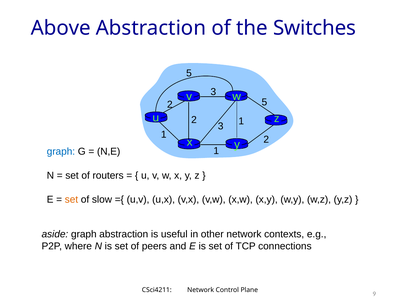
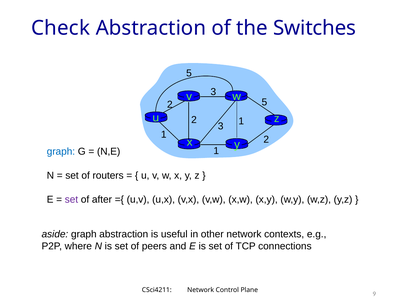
Above: Above -> Check (61, 28)
set colour: orange -> purple (71, 199)
slow: slow -> after (102, 199)
